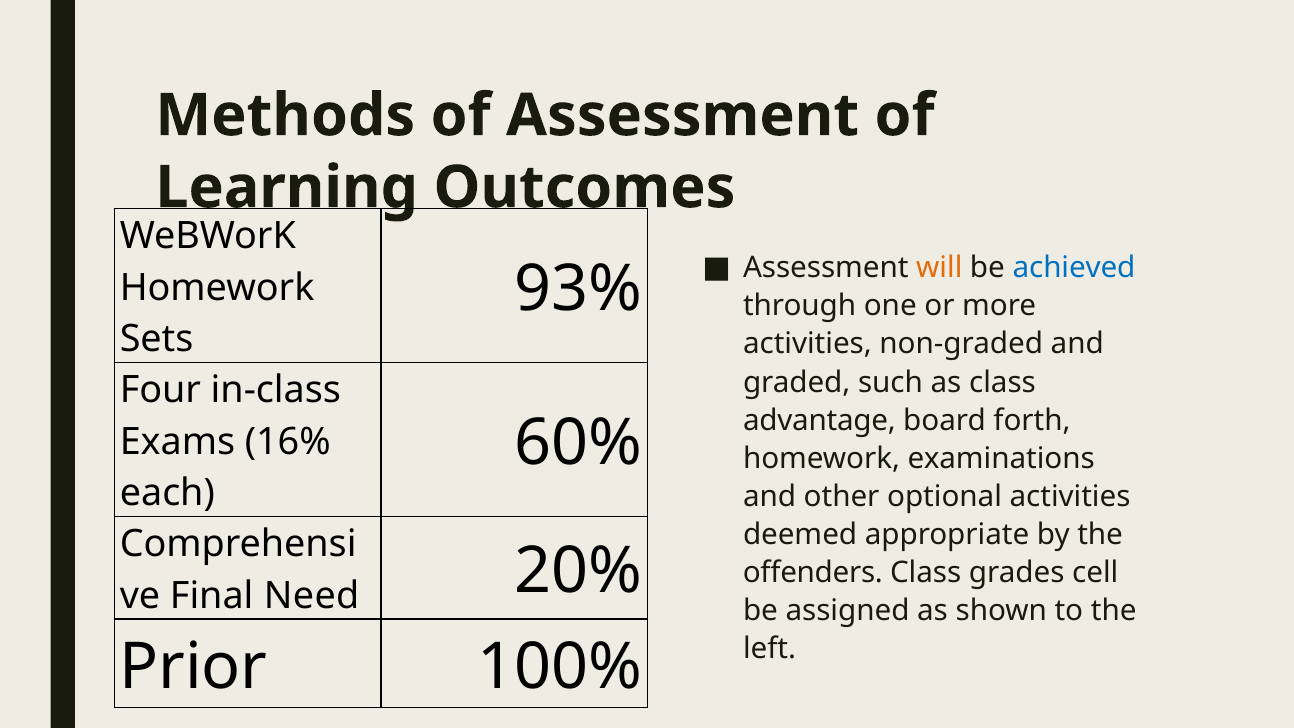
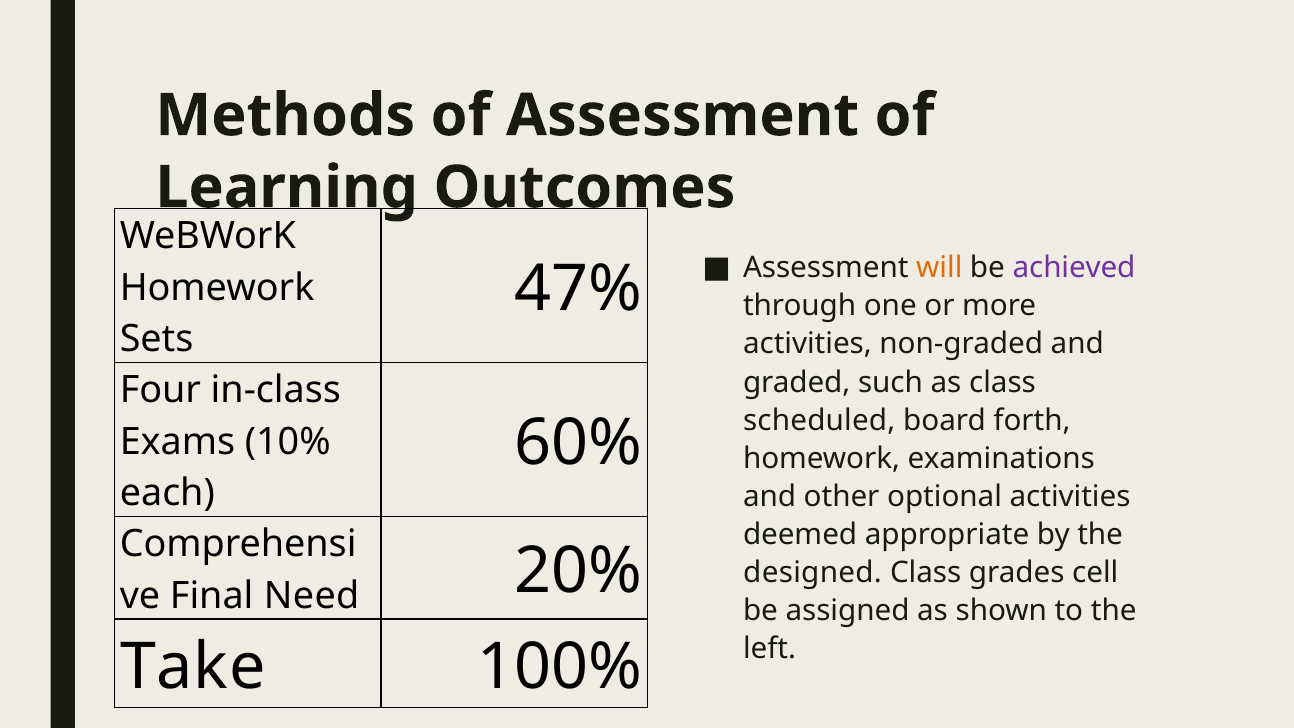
achieved colour: blue -> purple (1074, 268)
93%: 93% -> 47% (578, 289)
advantage: advantage -> scheduled (819, 420)
16%: 16% -> 10% (288, 442)
offenders: offenders -> designed (813, 572)
Prior: Prior -> Take (193, 667)
